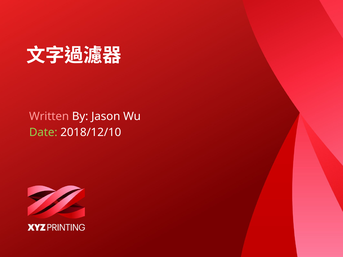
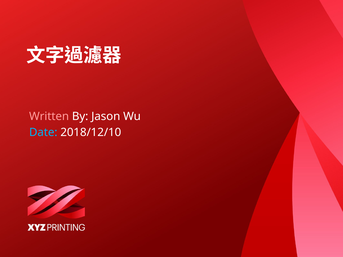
Date colour: light green -> light blue (43, 132)
